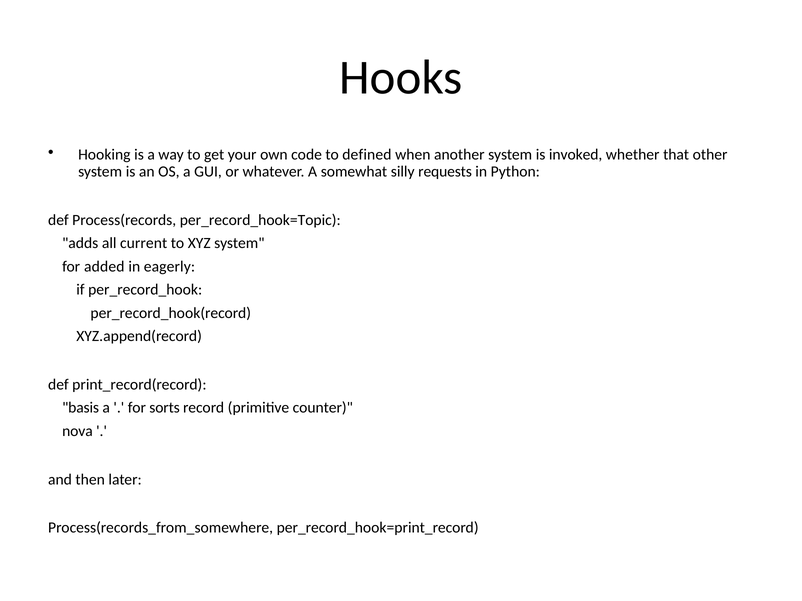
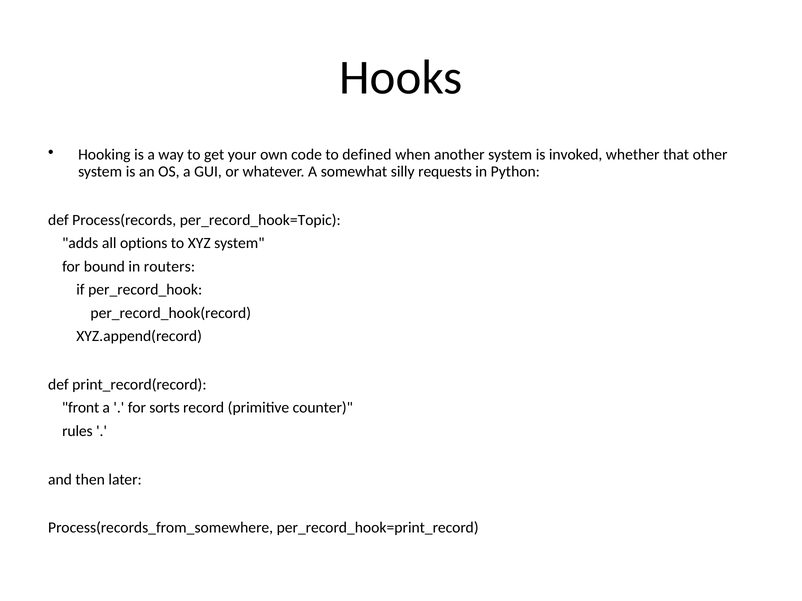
current: current -> options (144, 243)
added: added -> bound (104, 267)
eagerly: eagerly -> routers (169, 267)
basis: basis -> front (81, 408)
nova: nova -> rules (77, 431)
